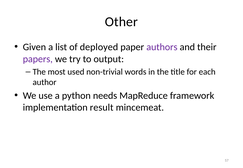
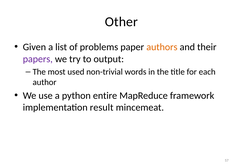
deployed: deployed -> problems (99, 47)
authors colour: purple -> orange (162, 47)
needs: needs -> entire (105, 96)
